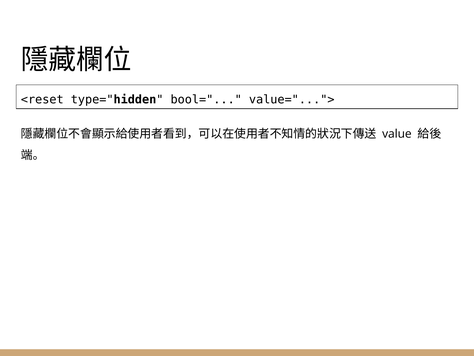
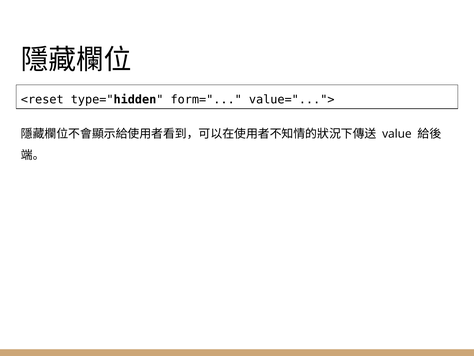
bool=: bool= -> form= (206, 99)
